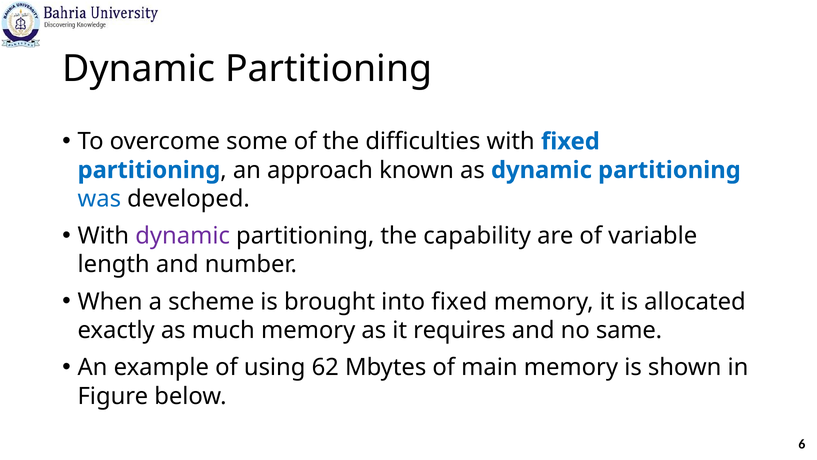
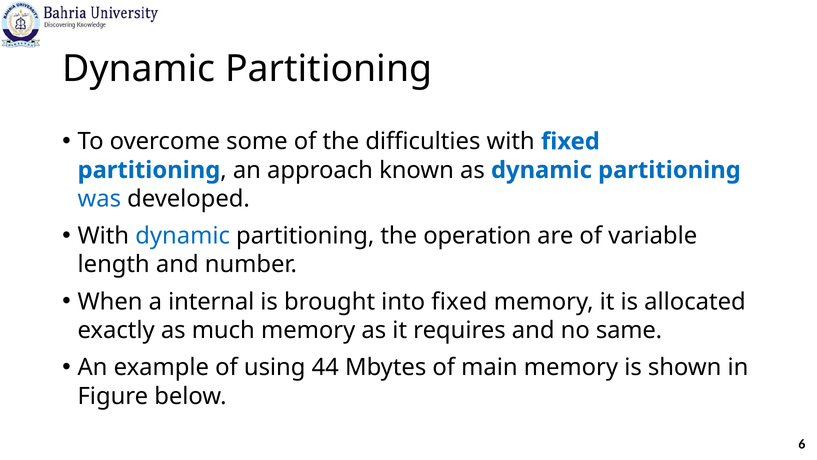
dynamic colour: purple -> blue (183, 236)
capability: capability -> operation (477, 236)
scheme: scheme -> internal (211, 301)
62: 62 -> 44 (325, 367)
